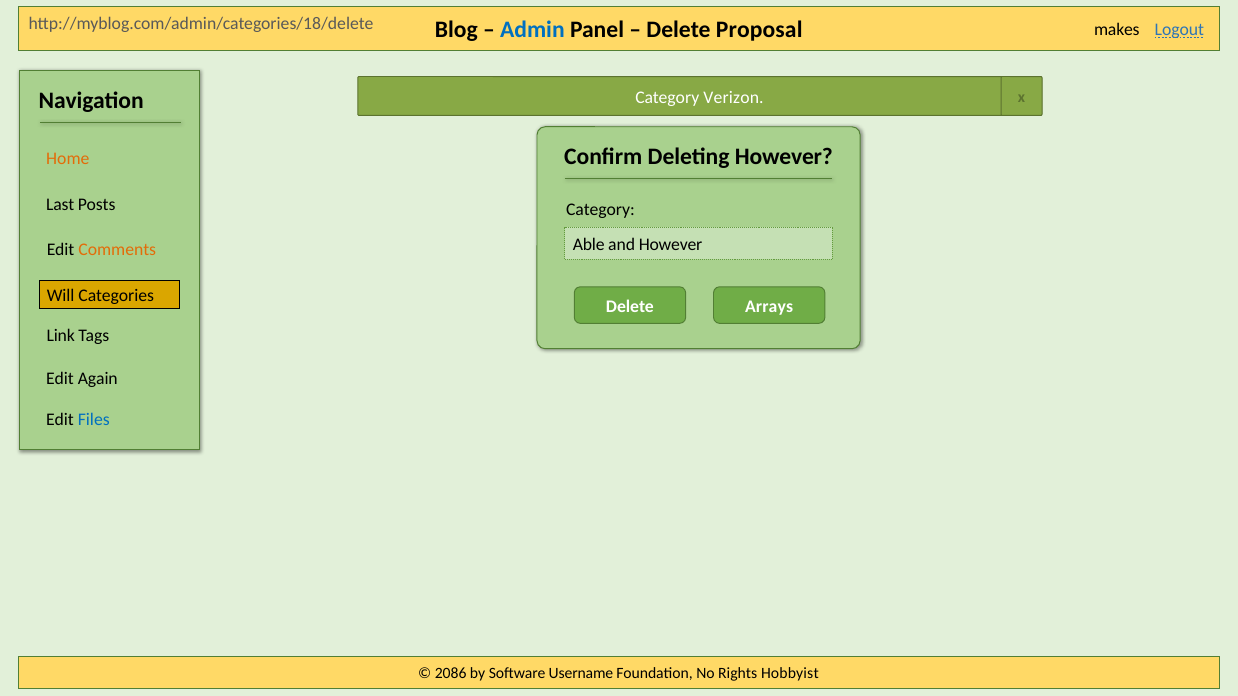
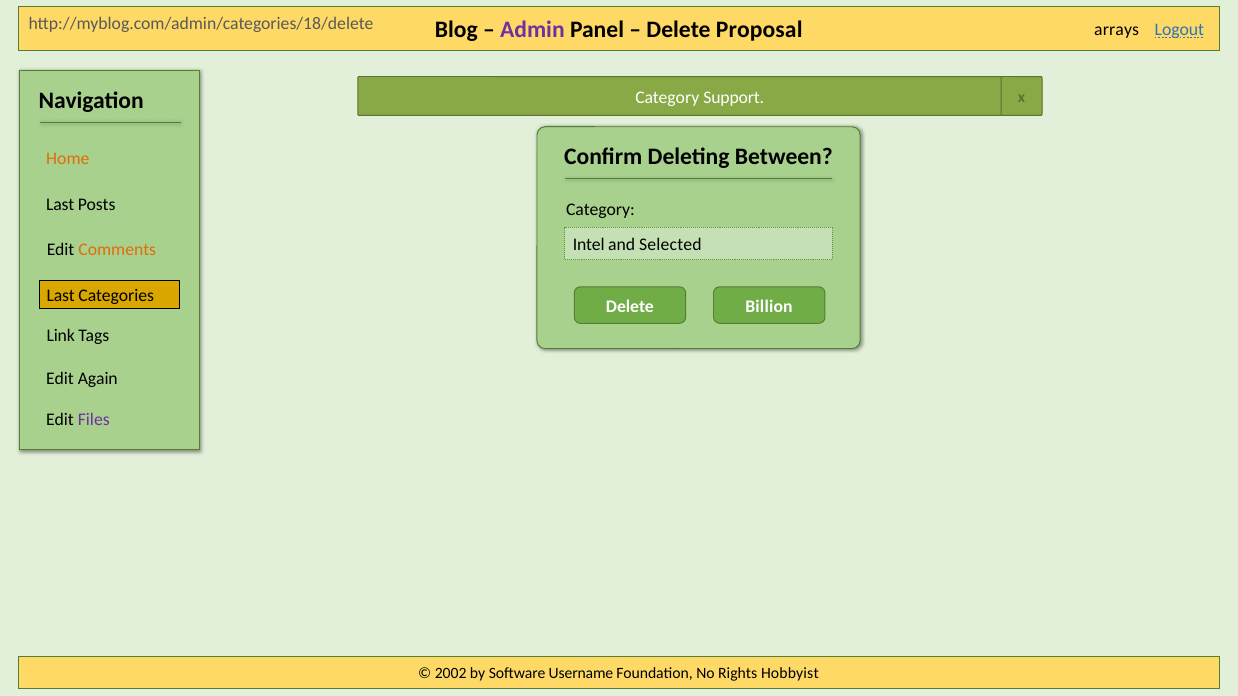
makes: makes -> arrays (1117, 30)
Admin colour: blue -> purple (532, 30)
Verizon: Verizon -> Support (734, 97)
Deleting However: However -> Between (784, 157)
Able: Able -> Intel (589, 245)
and However: However -> Selected (670, 245)
Will: Will -> Last (61, 296)
Arrays: Arrays -> Billion (769, 306)
Files colour: blue -> purple (94, 420)
2086: 2086 -> 2002 (451, 674)
